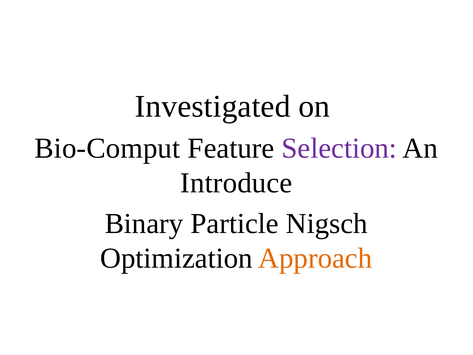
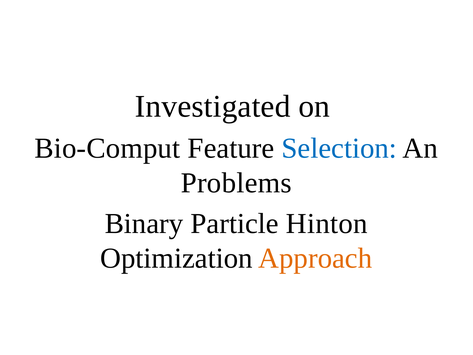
Selection colour: purple -> blue (339, 148)
Introduce: Introduce -> Problems (236, 183)
Nigsch: Nigsch -> Hinton (327, 223)
